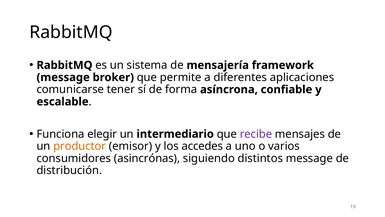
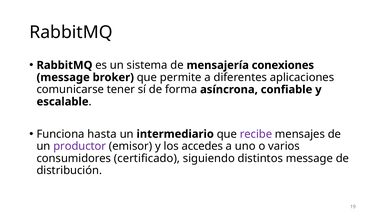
framework: framework -> conexiones (283, 65)
elegir: elegir -> hasta (102, 134)
productor colour: orange -> purple (80, 146)
asincrónas: asincrónas -> certificado (147, 158)
